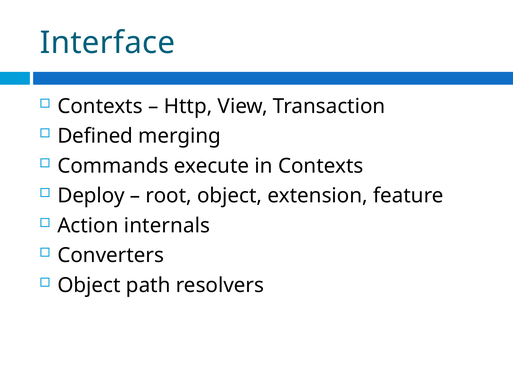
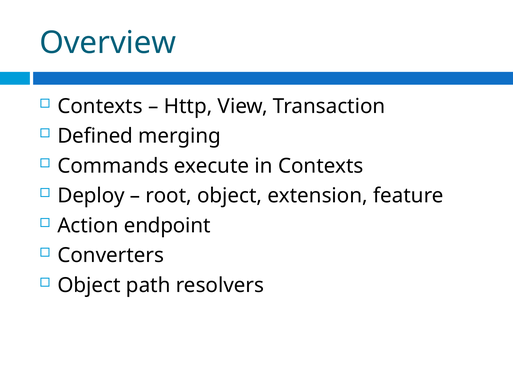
Interface: Interface -> Overview (108, 43)
internals: internals -> endpoint (167, 225)
